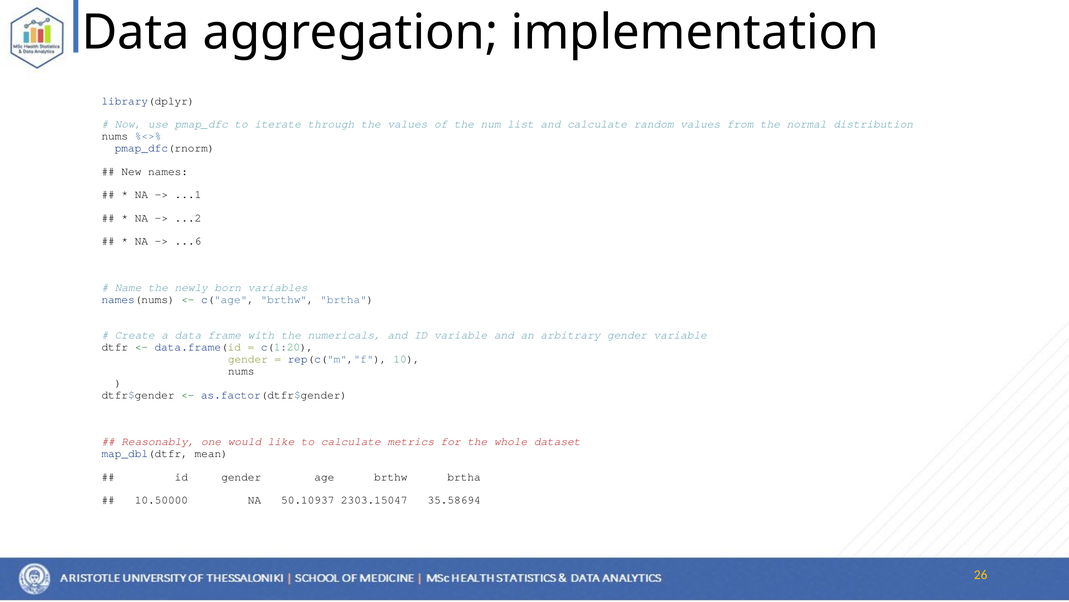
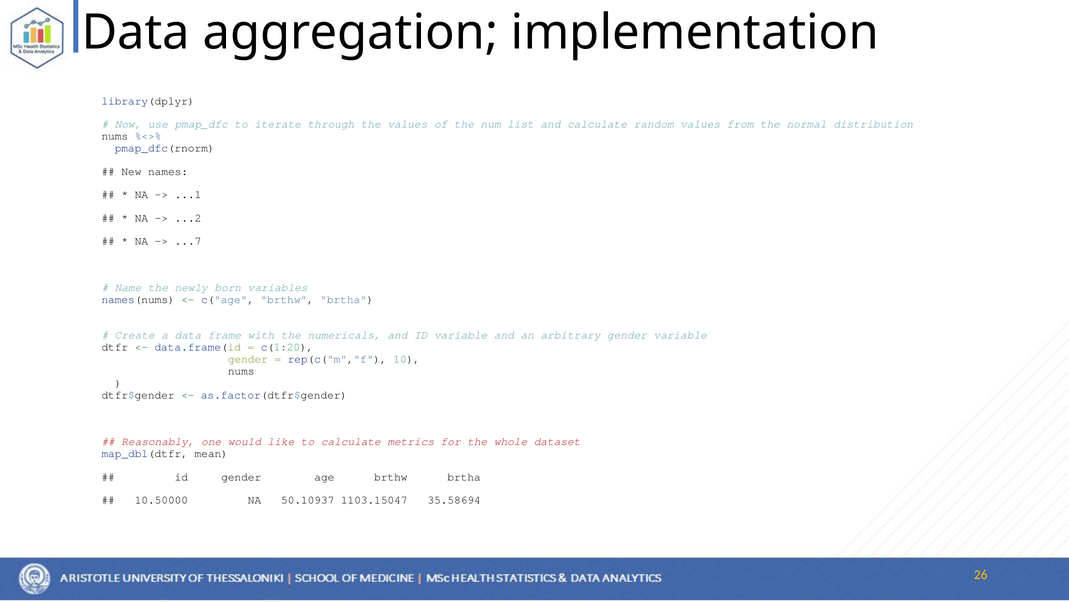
...6: ...6 -> ...7 (188, 241)
2303.15047: 2303.15047 -> 1103.15047 (374, 500)
